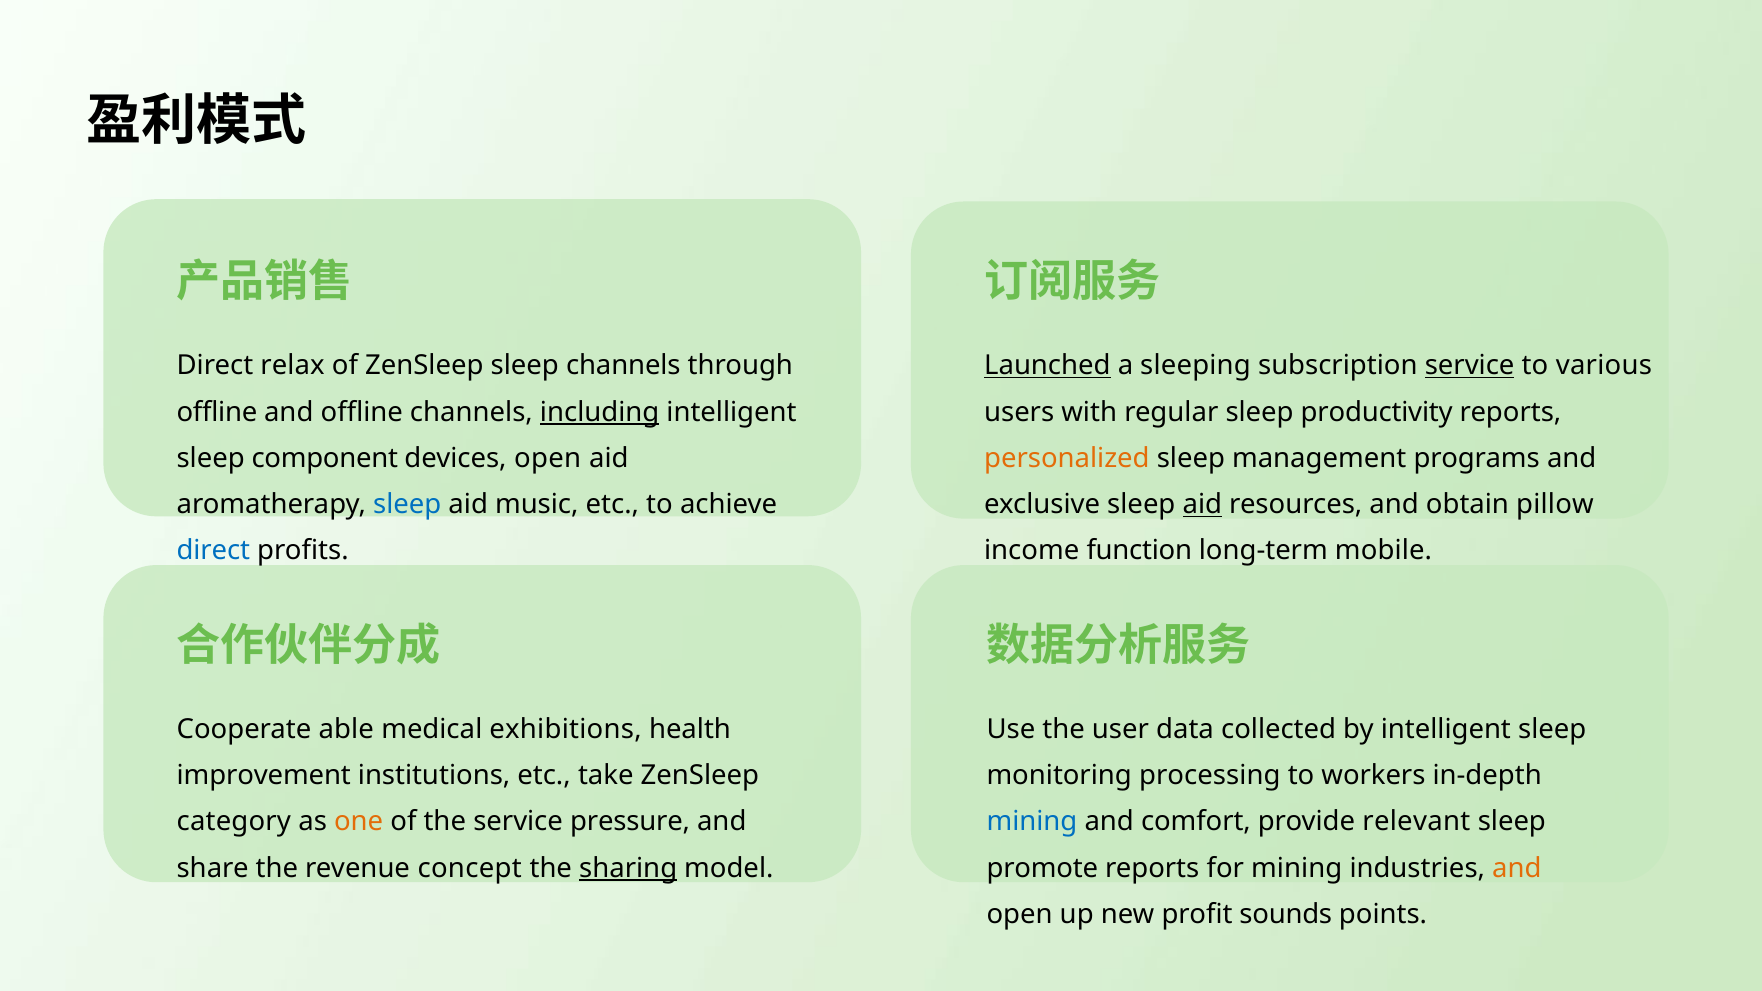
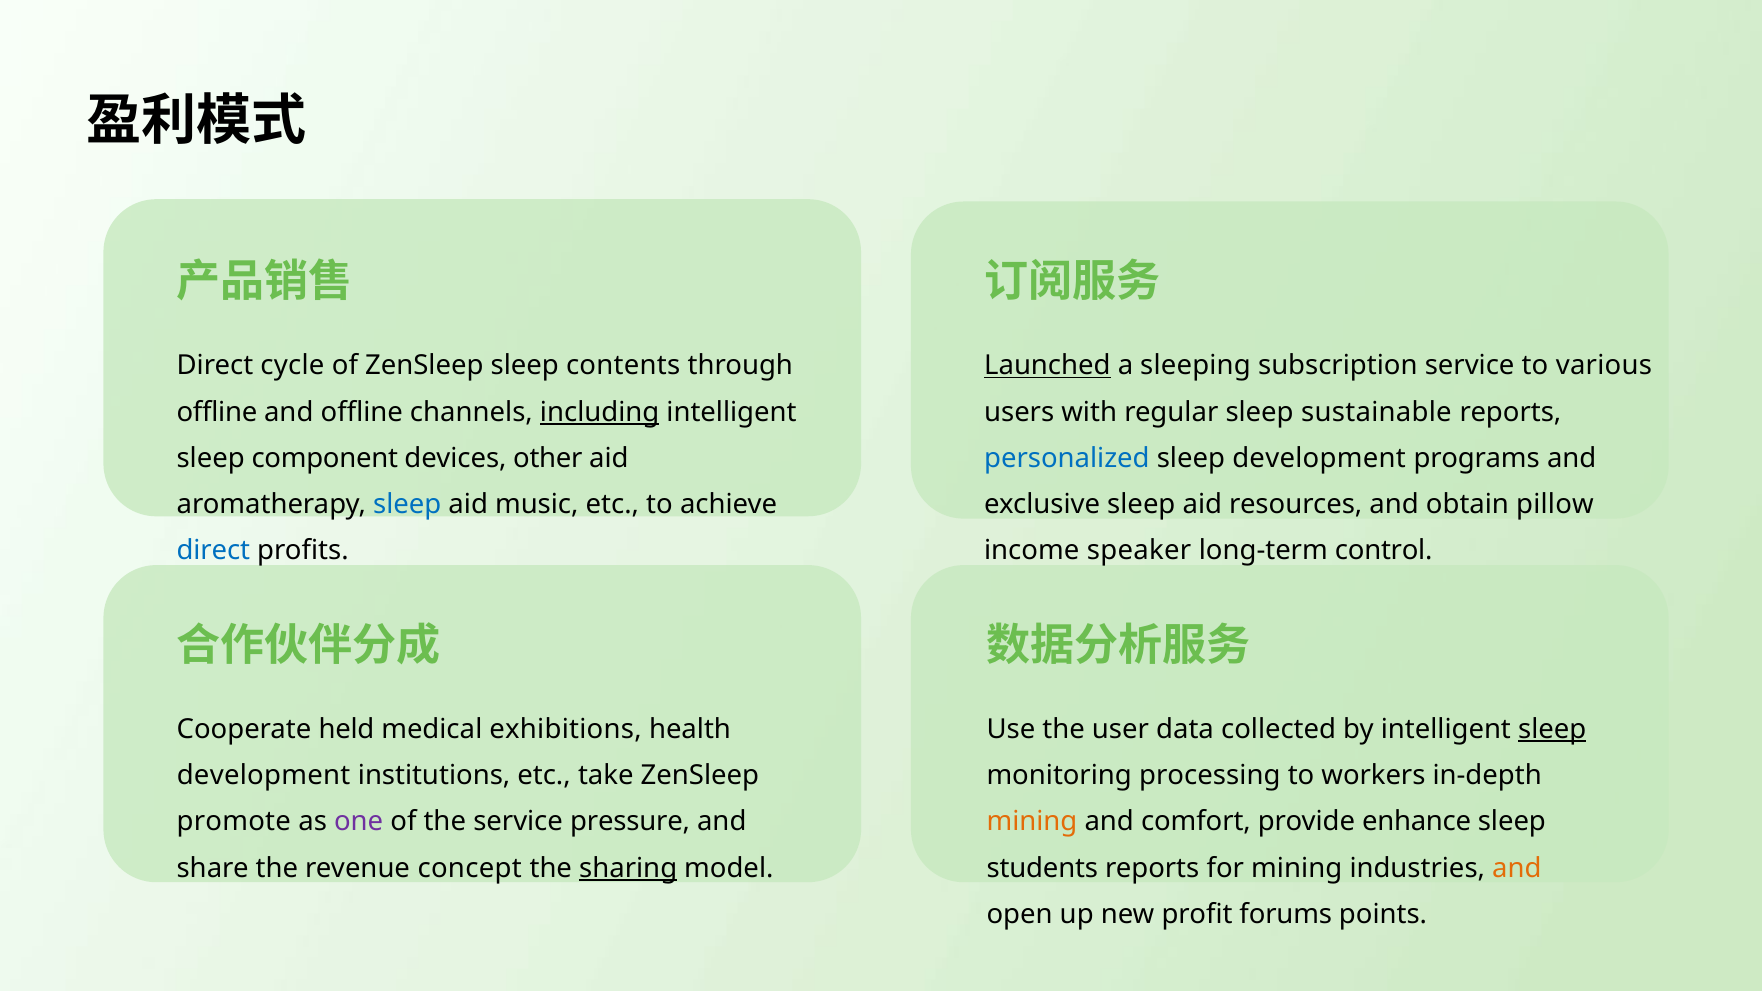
relax: relax -> cycle (292, 366)
sleep channels: channels -> contents (623, 366)
service underline: present -> none (1470, 366)
productivity: productivity -> sustainable (1376, 412)
devices open: open -> other (548, 458)
personalized colour: orange -> blue (1067, 458)
sleep management: management -> development (1319, 458)
aid underline: present -> none (1202, 505)
function: function -> speaker (1139, 551)
mobile: mobile -> control (1384, 551)
able: able -> held (346, 729)
sleep underline: none -> present (1552, 729)
improvement: improvement -> development (264, 776)
category: category -> promote (234, 822)
one colour: orange -> purple (359, 822)
mining colour: blue -> orange (1032, 822)
relevant: relevant -> enhance (1417, 822)
promote: promote -> students (1042, 868)
sounds: sounds -> forums (1286, 915)
